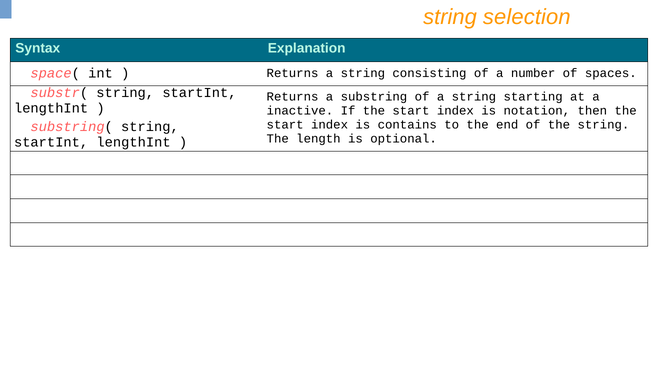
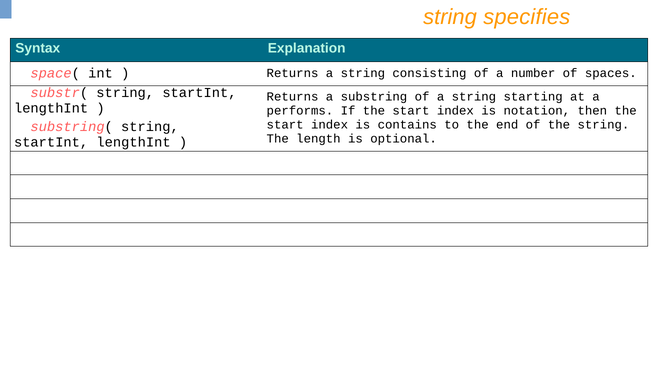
selection: selection -> specifies (527, 17)
inactive: inactive -> performs (300, 111)
